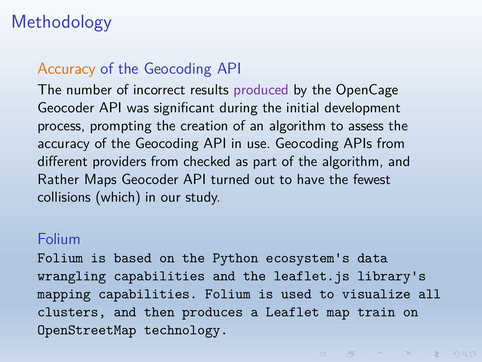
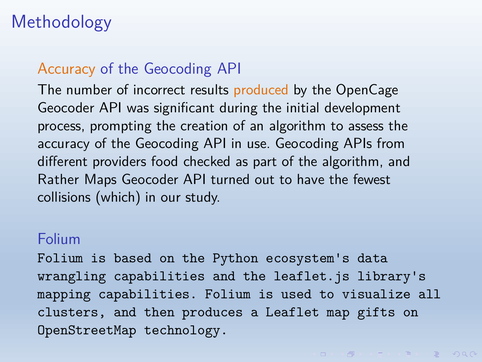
produced colour: purple -> orange (261, 90)
providers from: from -> food (165, 161)
train: train -> gifts (376, 311)
